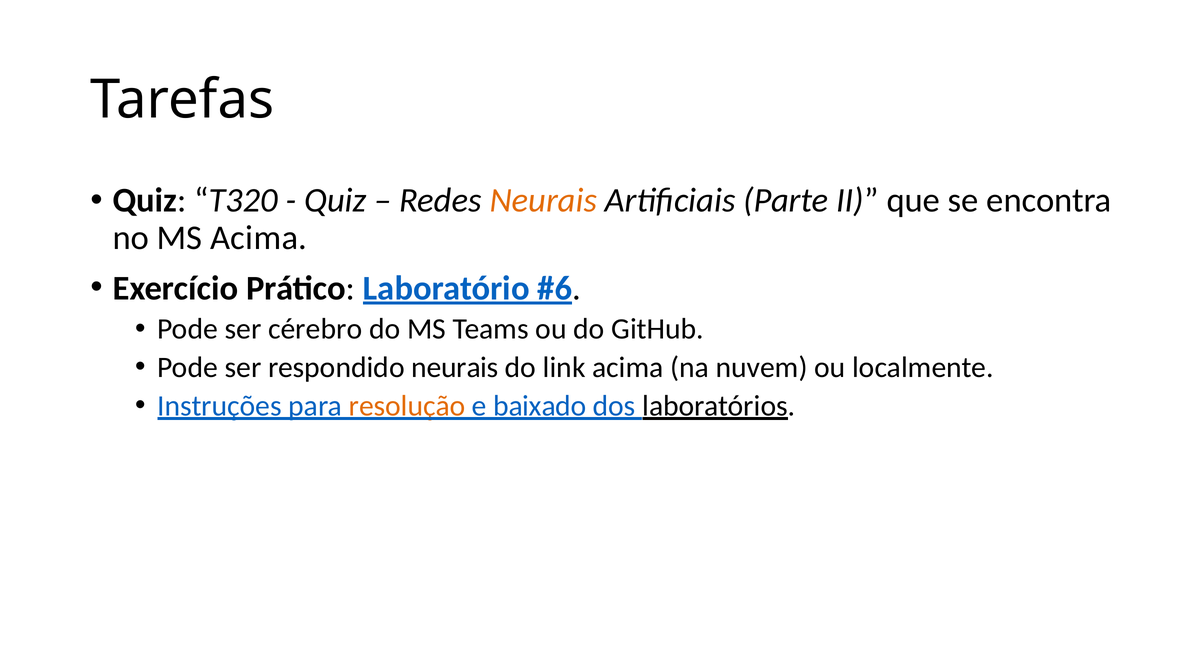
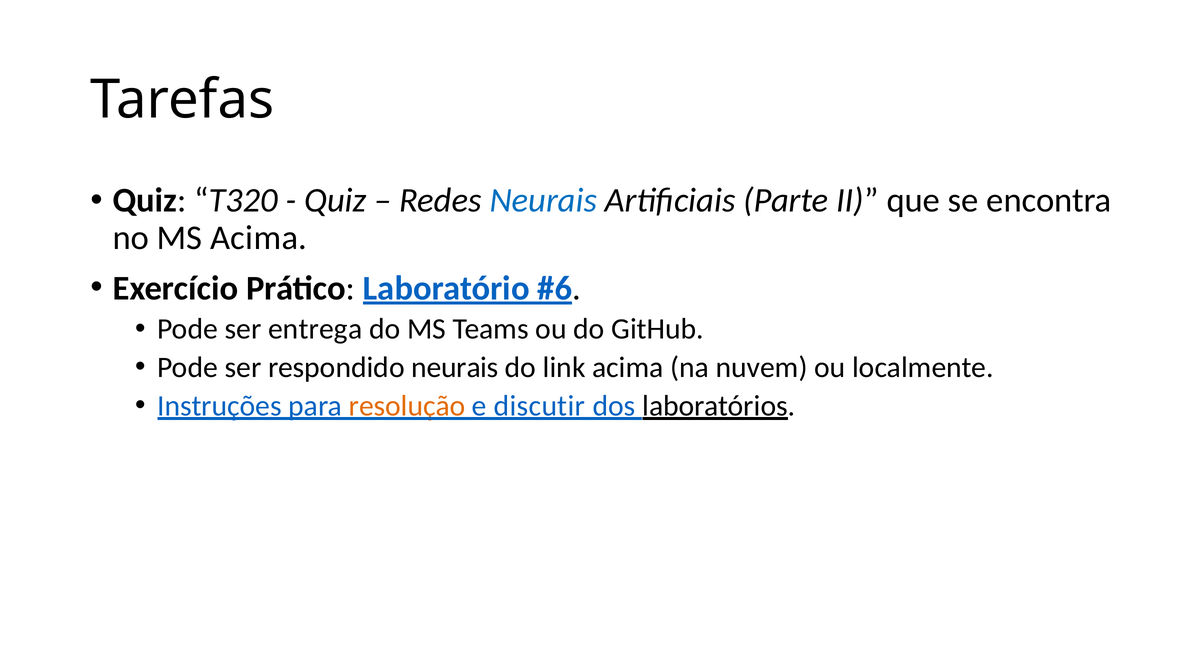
Neurais colour: orange -> blue (543, 201)
cérebro: cérebro -> entrega (315, 329)
baixado: baixado -> discutir (540, 406)
